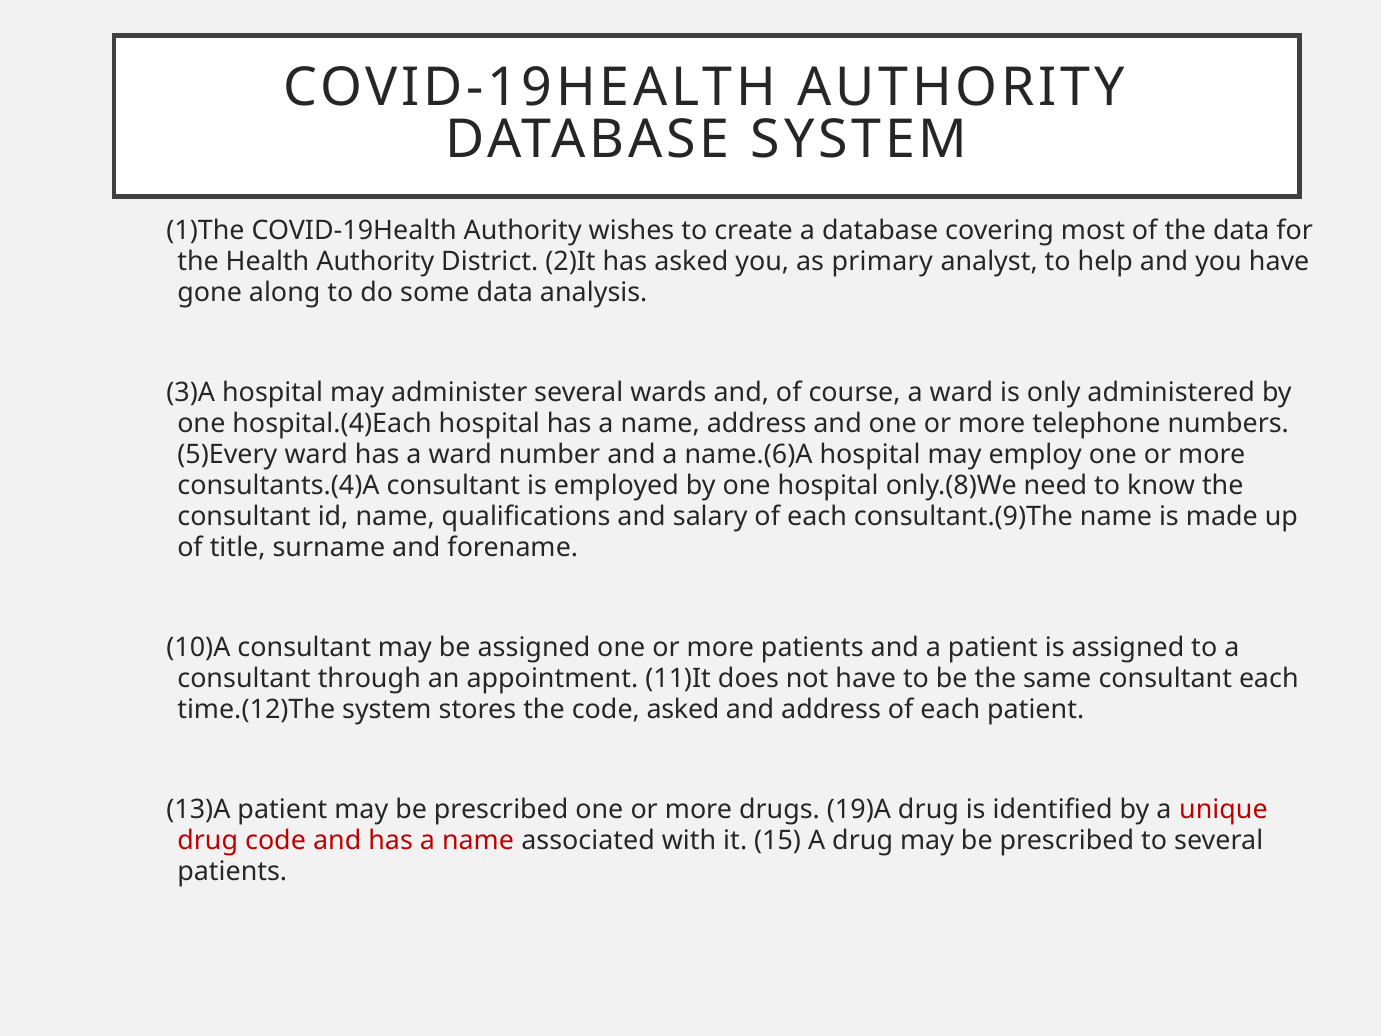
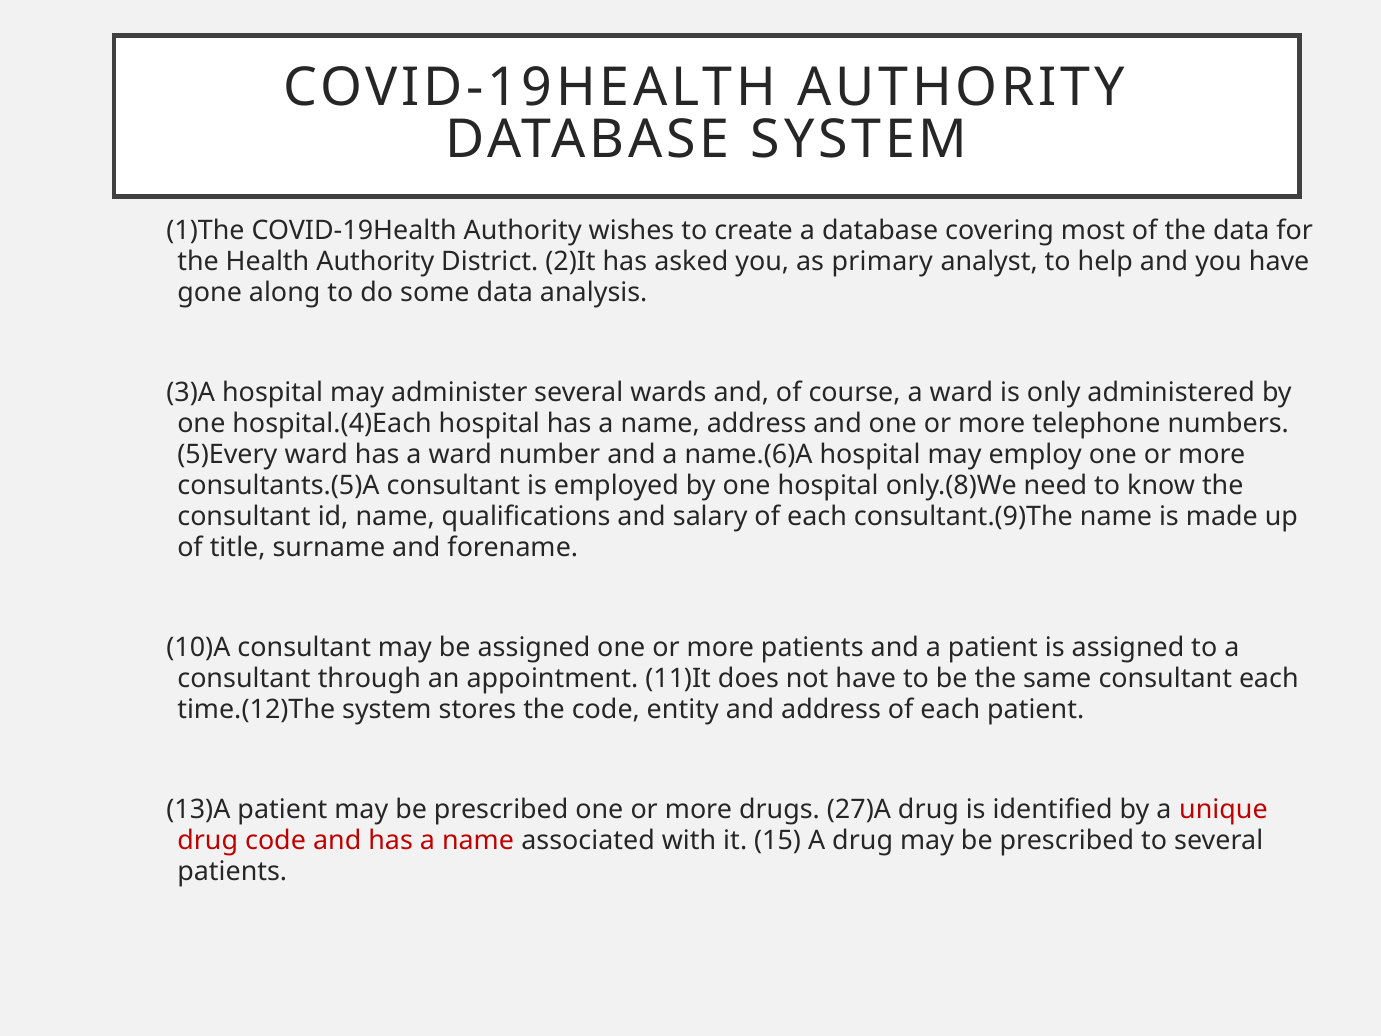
consultants.(4)A: consultants.(4)A -> consultants.(5)A (278, 485)
code asked: asked -> entity (683, 709)
19)A: 19)A -> 27)A (859, 810)
